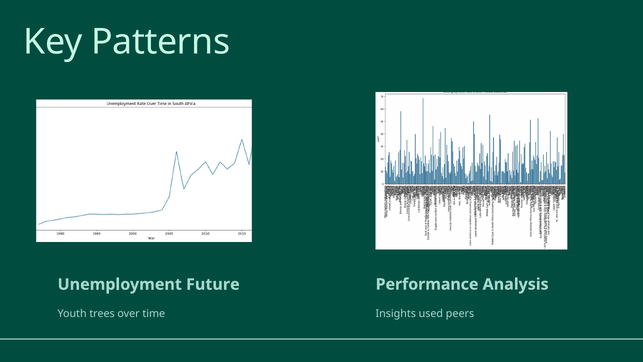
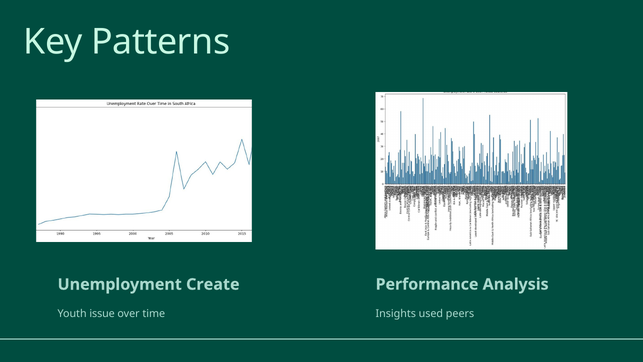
Future: Future -> Create (213, 284)
trees: trees -> issue (102, 314)
